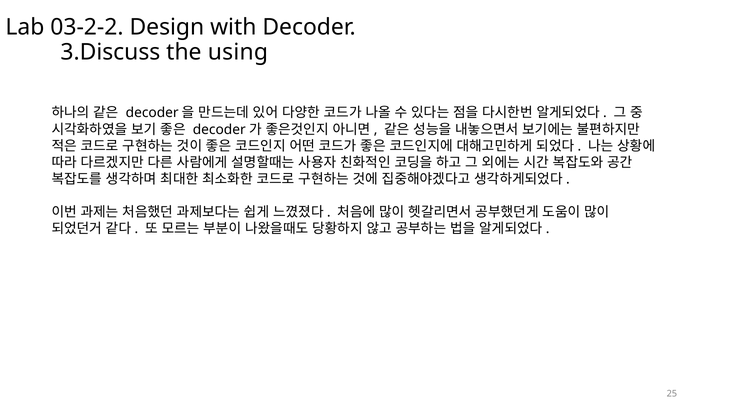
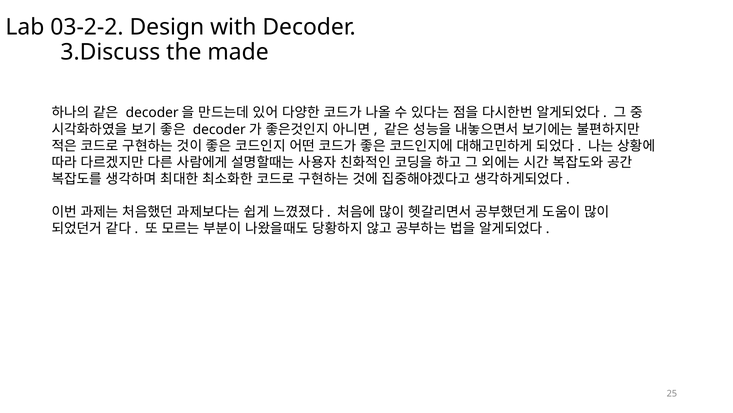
using: using -> made (238, 52)
